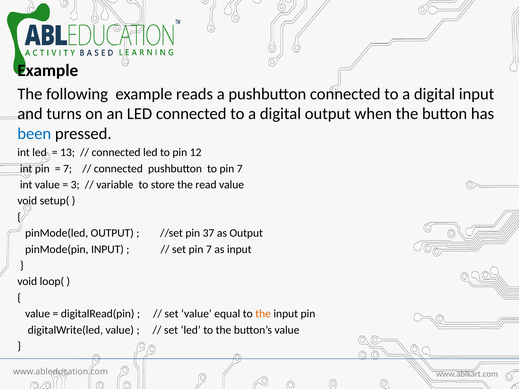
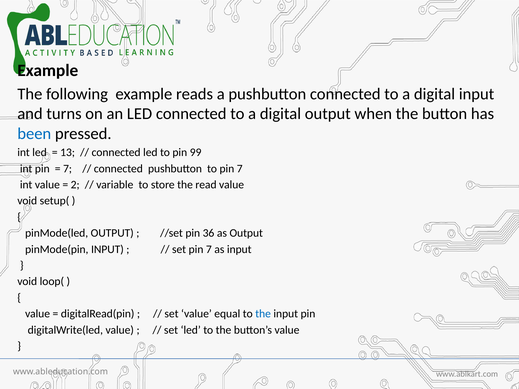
12: 12 -> 99 (196, 153)
3: 3 -> 2 (75, 185)
37: 37 -> 36 (209, 233)
the colour: orange -> blue (263, 314)
